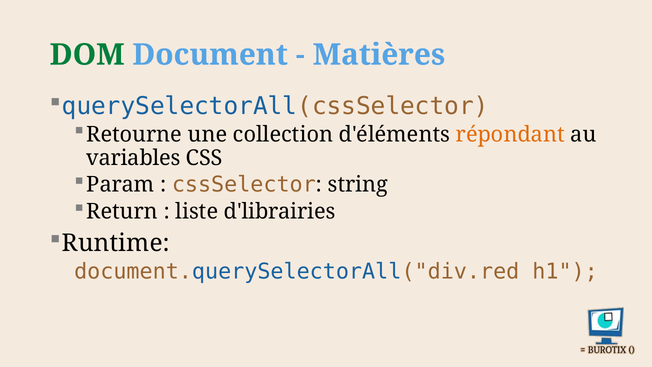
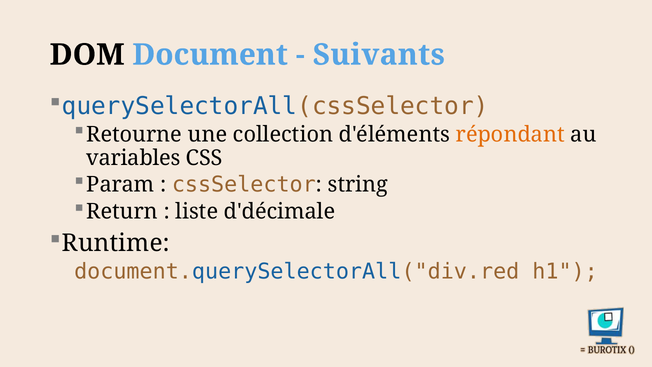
DOM colour: green -> black (87, 55)
Matières: Matières -> Suivants (379, 55)
d'librairies: d'librairies -> d'décimale (280, 212)
